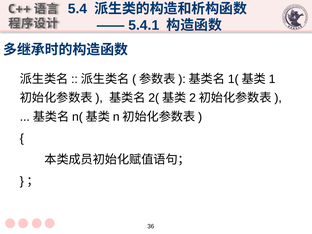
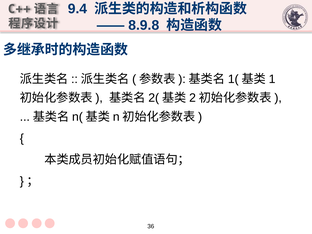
5.4: 5.4 -> 9.4 (78, 9)
5.4.1: 5.4.1 -> 8.9.8 (144, 25)
